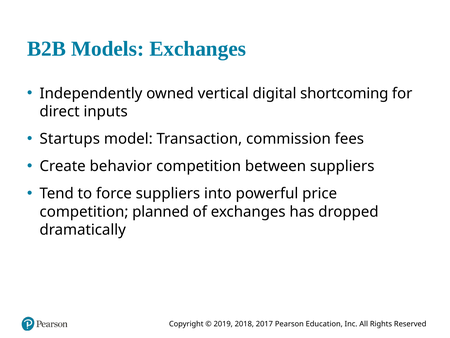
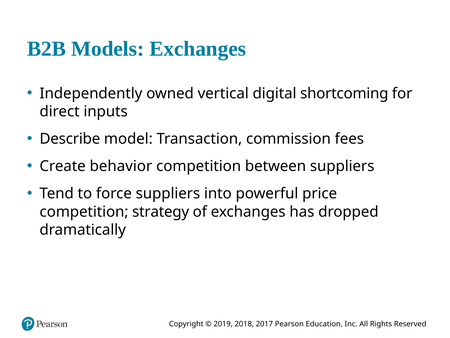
Startups: Startups -> Describe (70, 139)
planned: planned -> strategy (161, 211)
